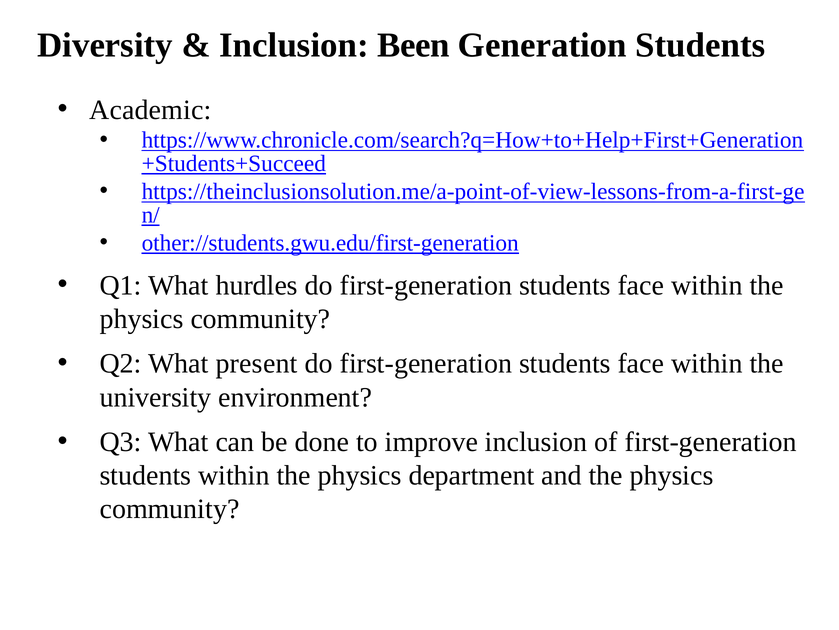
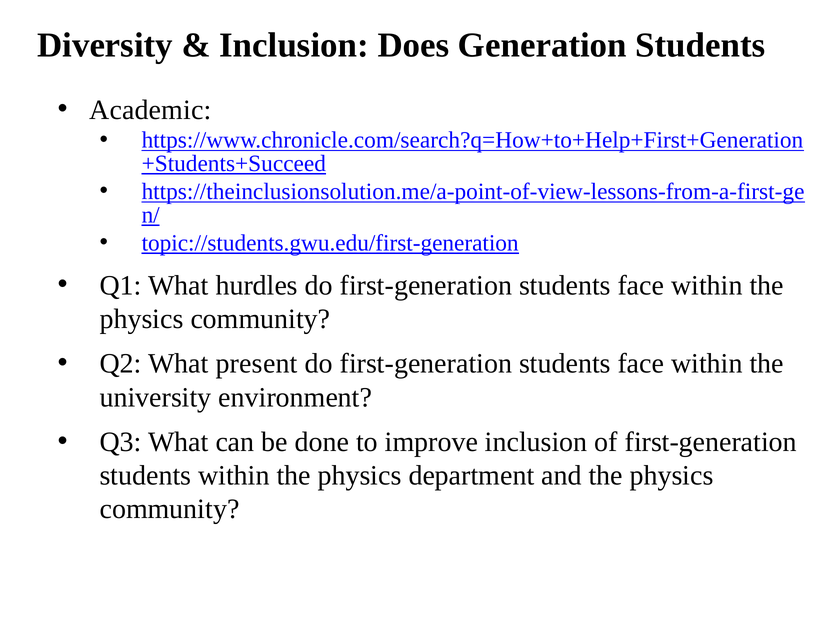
Been: Been -> Does (413, 45)
other://students.gwu.edu/first-generation: other://students.gwu.edu/first-generation -> topic://students.gwu.edu/first-generation (330, 243)
